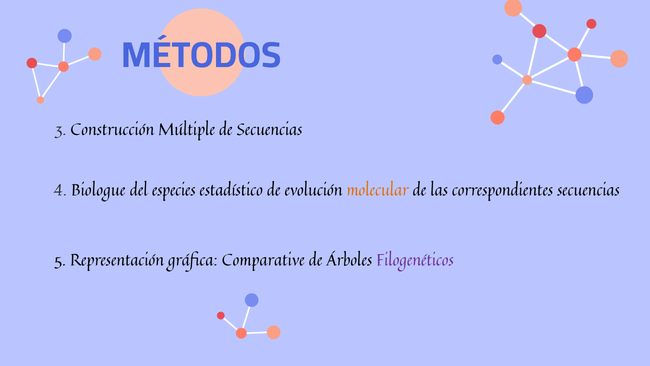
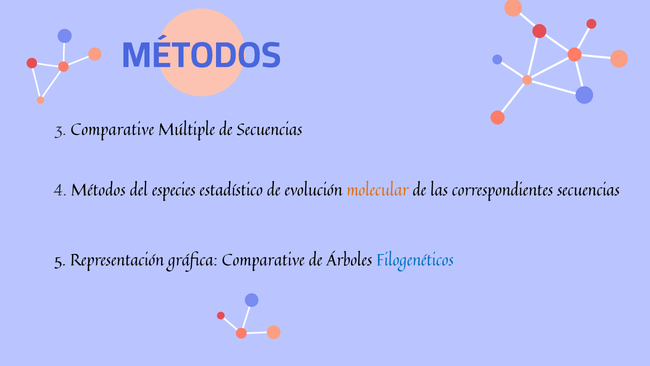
3 Construcción: Construcción -> Comparative (112, 130)
4 Biologue: Biologue -> Métodos (98, 190)
Filogenéticos colour: purple -> blue (415, 260)
